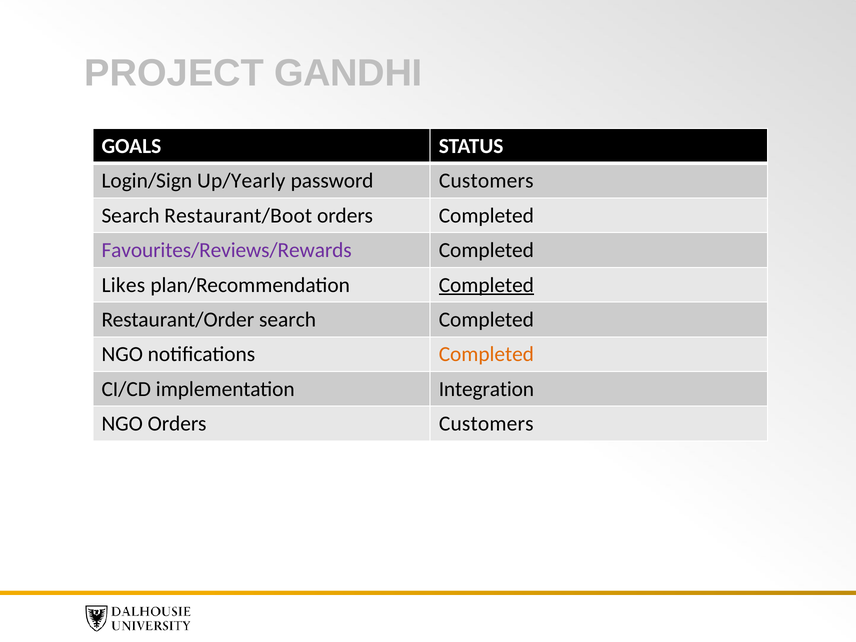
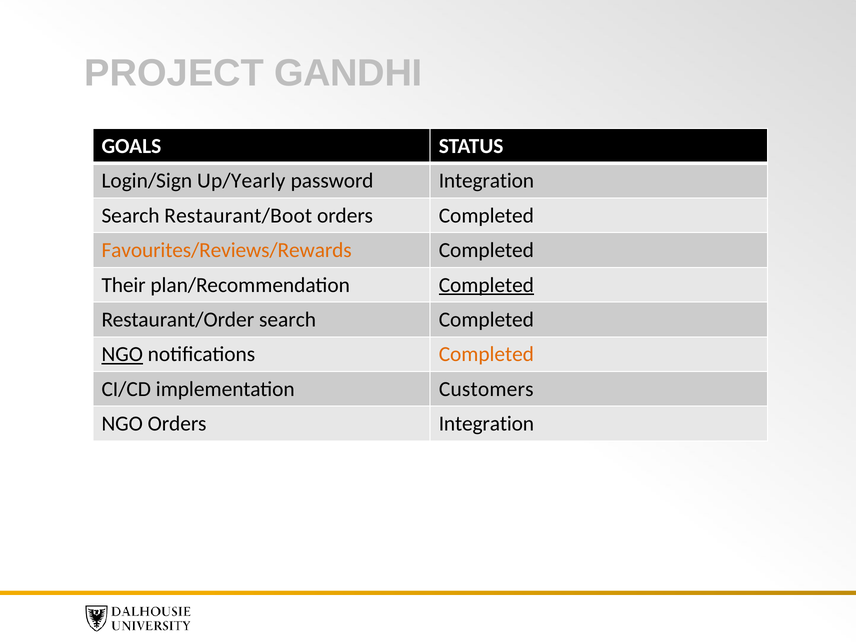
password Customers: Customers -> Integration (486, 181)
Favourites/Reviews/Rewards colour: purple -> orange (227, 250)
Likes: Likes -> Their (124, 285)
NGO underline: none -> present (122, 354)
Integration: Integration -> Customers (486, 389)
Orders Customers: Customers -> Integration (486, 424)
